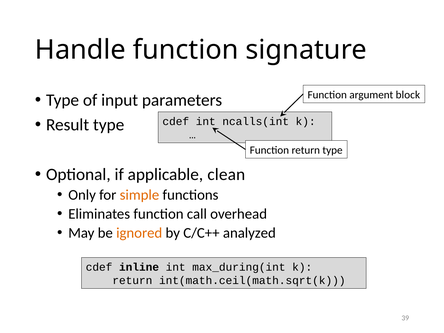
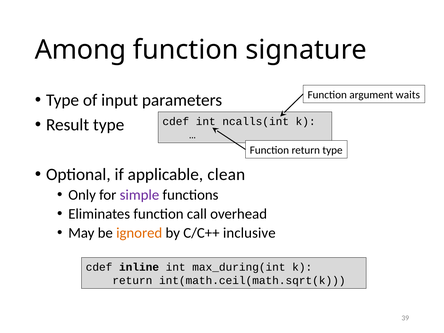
Handle: Handle -> Among (80, 50)
block: block -> waits (408, 95)
simple colour: orange -> purple (139, 195)
analyzed: analyzed -> inclusive (249, 233)
